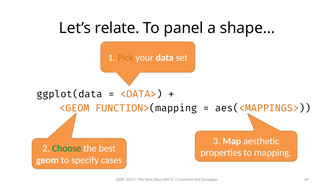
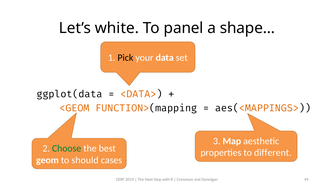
relate: relate -> white (117, 28)
Pick colour: orange -> black (125, 58)
mapping: mapping -> different (273, 153)
specify: specify -> should (85, 160)
